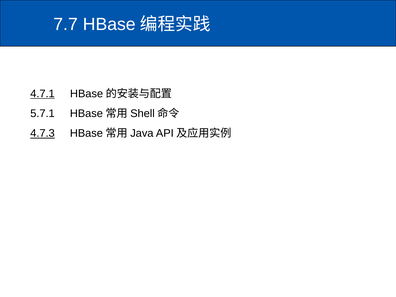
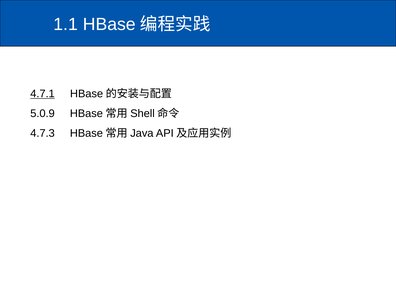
7.7: 7.7 -> 1.1 (66, 24)
5.7.1: 5.7.1 -> 5.0.9 (43, 114)
4.7.3 underline: present -> none (43, 133)
